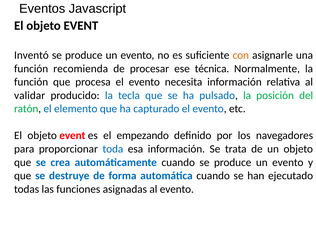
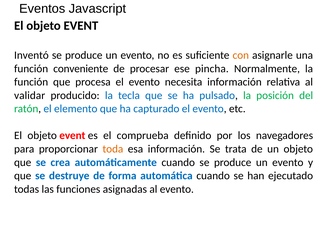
recomienda: recomienda -> conveniente (81, 69)
técnica: técnica -> pincha (212, 69)
empezando: empezando -> comprueba (143, 136)
toda colour: blue -> orange (113, 149)
